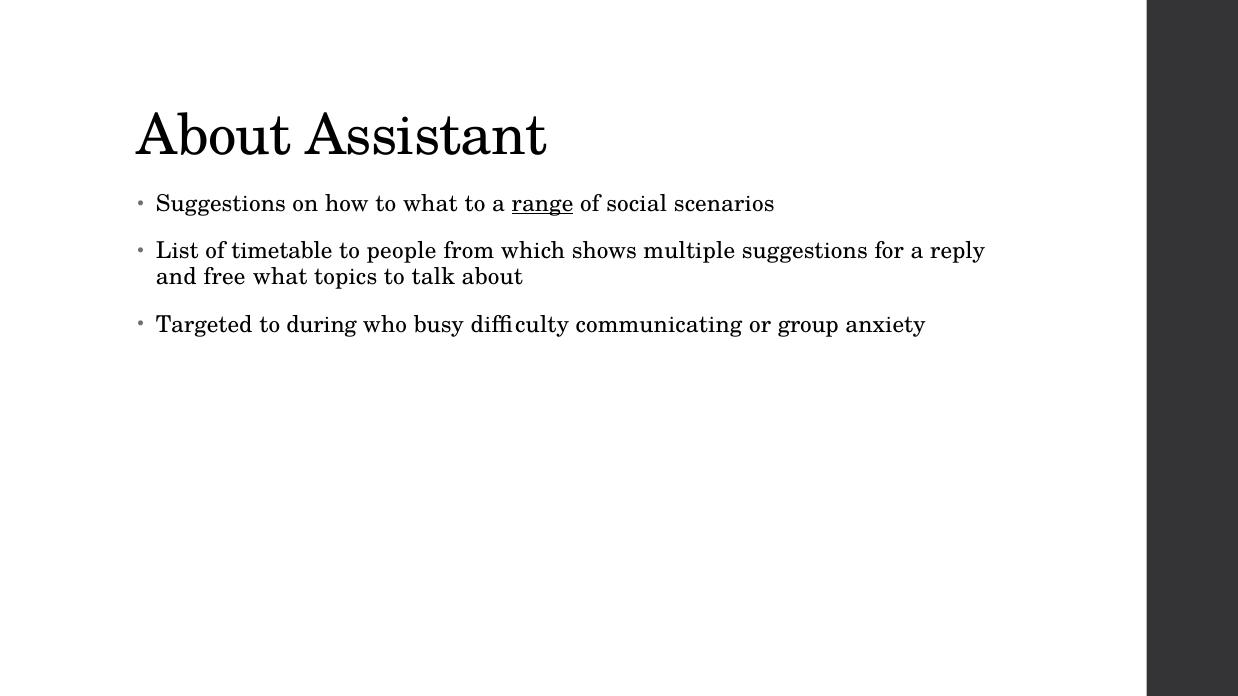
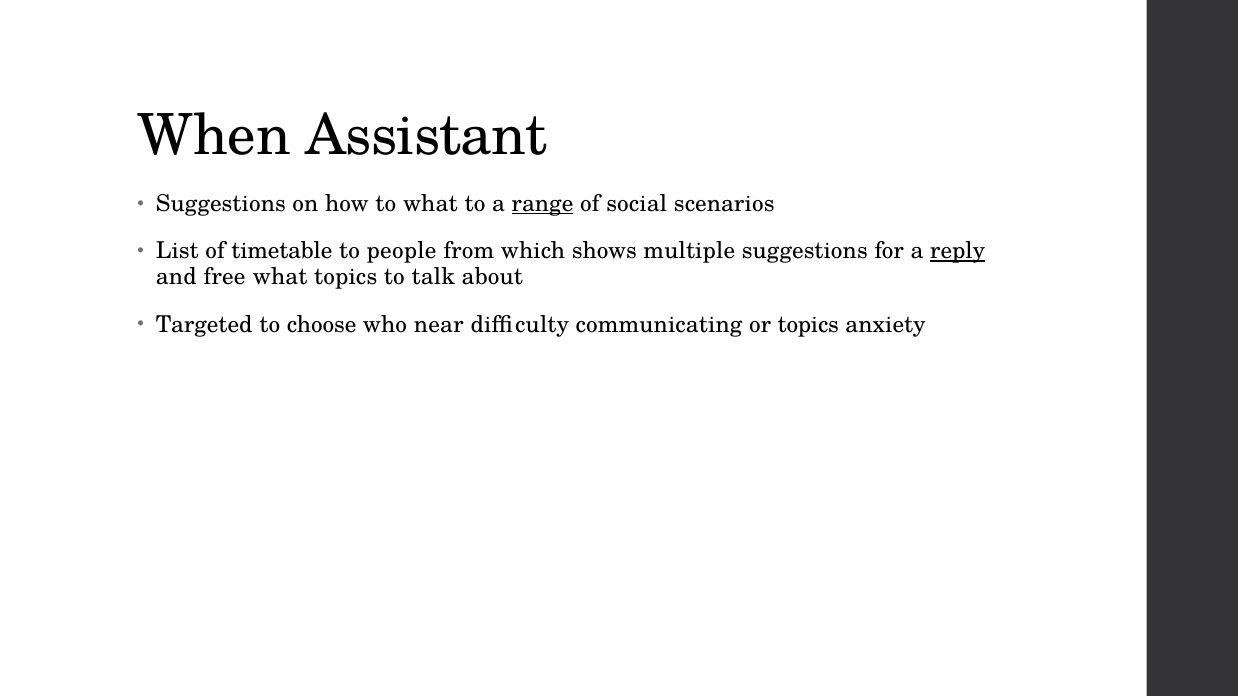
About: About -> When (214, 136)
reply underline: none -> present (958, 251)
during: during -> choose (322, 325)
busy: busy -> near (439, 325)
or group: group -> topics (808, 325)
